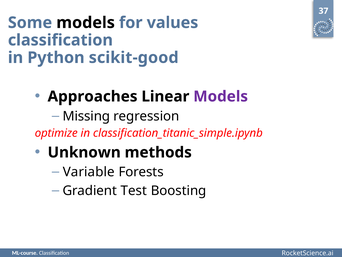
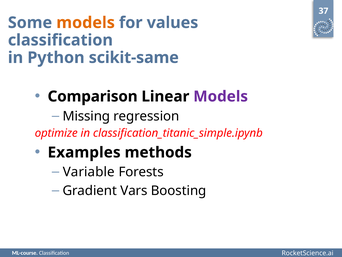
models colour: black -> orange (86, 23)
scikit-good: scikit-good -> scikit-same (134, 57)
Approaches: Approaches -> Comparison (93, 96)
Unknown: Unknown -> Examples (84, 152)
Test: Test -> Vars (134, 190)
